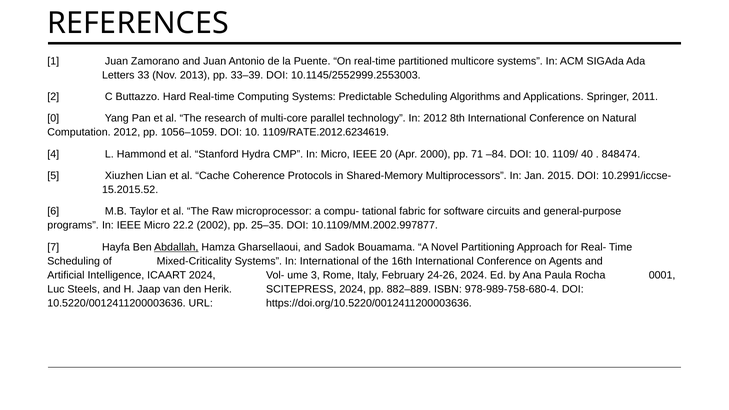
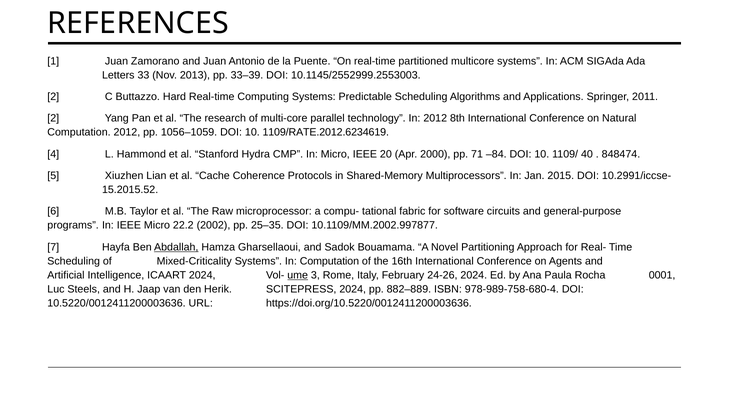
0: 0 -> 2 (53, 118)
In International: International -> Computation (329, 261)
ume underline: none -> present (298, 275)
